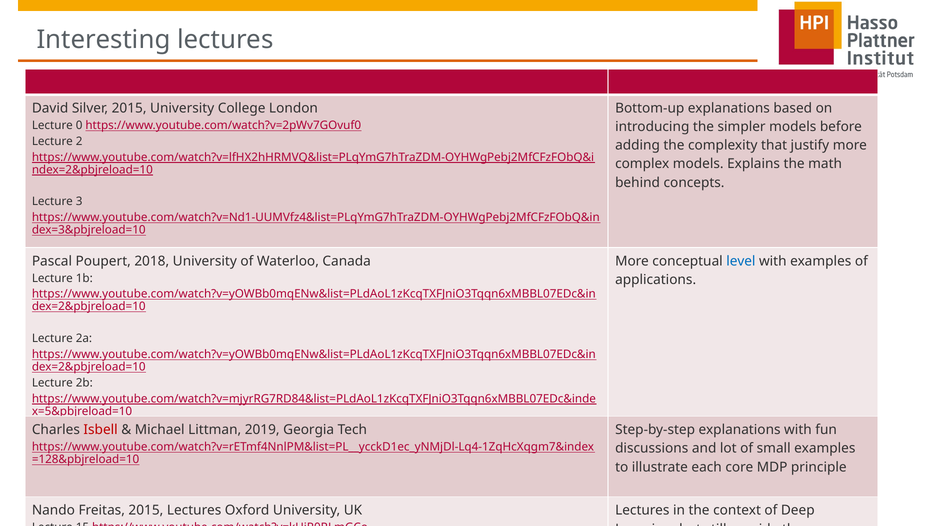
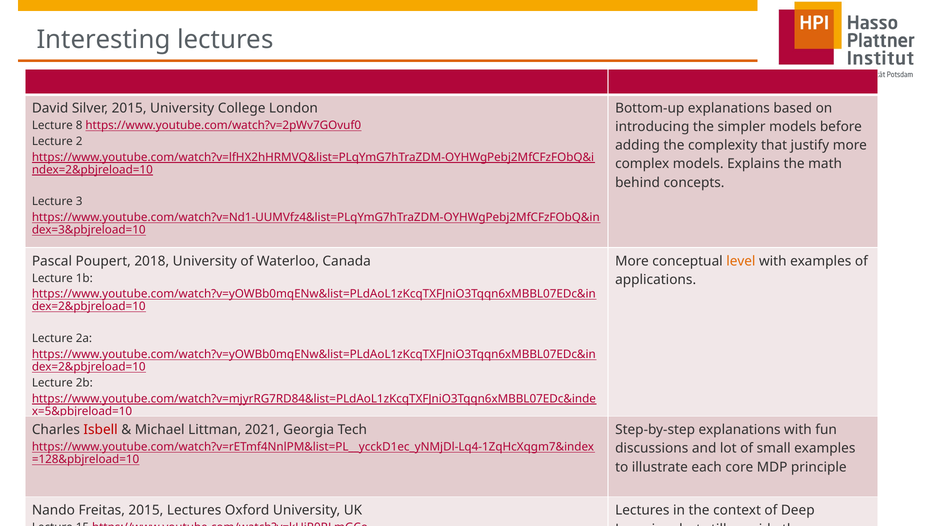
0: 0 -> 8 (79, 125)
level colour: blue -> orange (741, 261)
2019: 2019 -> 2021 (262, 429)
